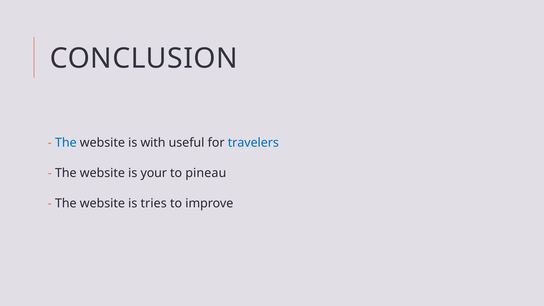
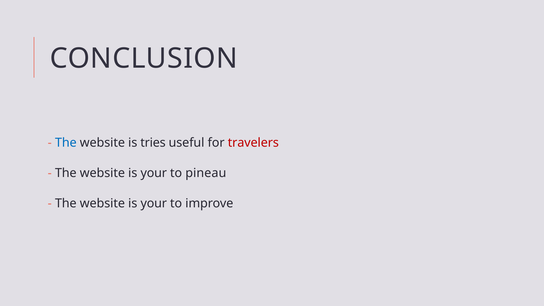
with: with -> tries (153, 143)
travelers colour: blue -> red (253, 143)
tries: tries -> your (154, 203)
